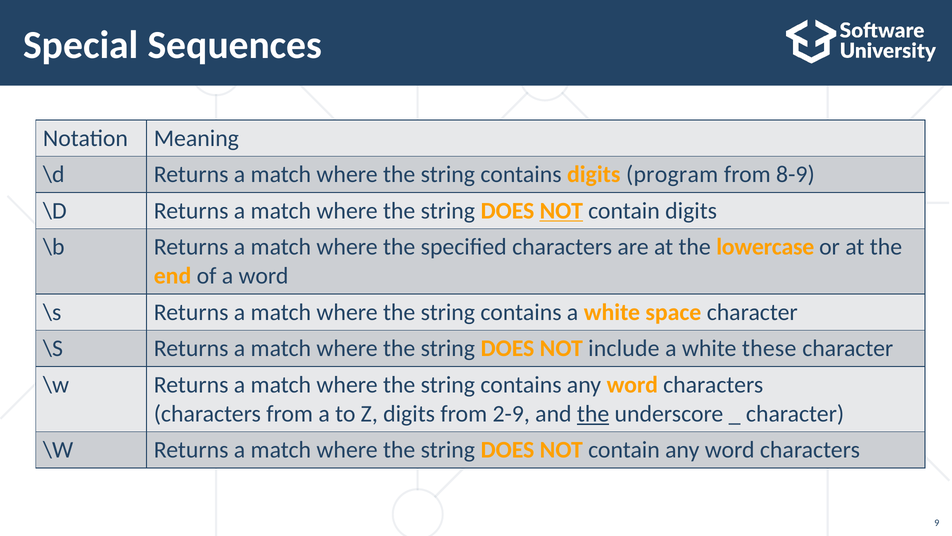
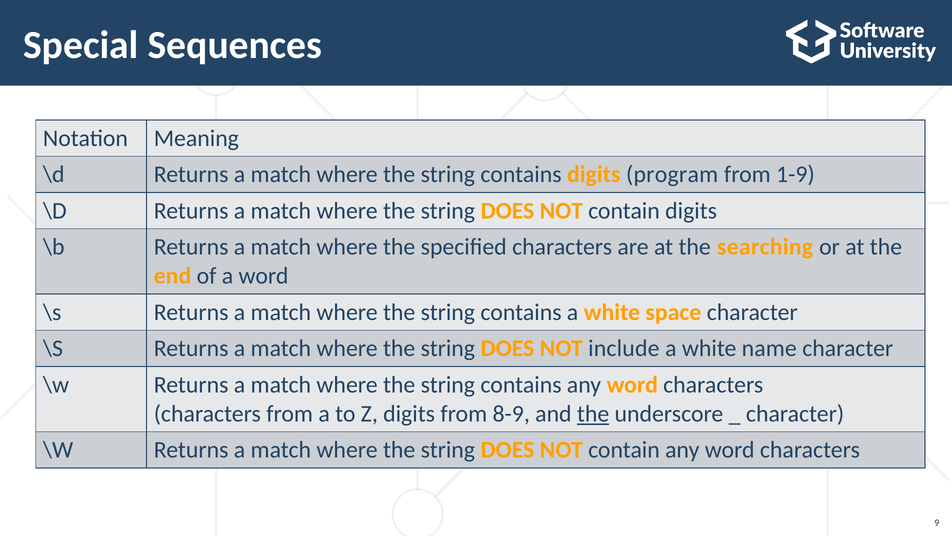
8-9: 8-9 -> 1-9 (795, 174)
NOT underline: present -> none (561, 211)
lowercase: lowercase -> searching (765, 247)
these: these -> name (769, 348)
2-9: 2-9 -> 8-9 (511, 413)
